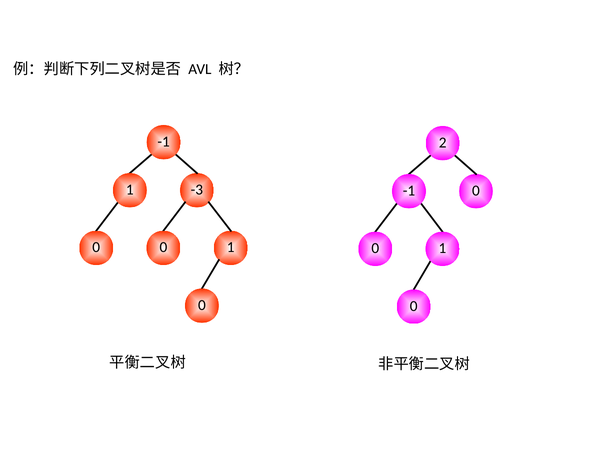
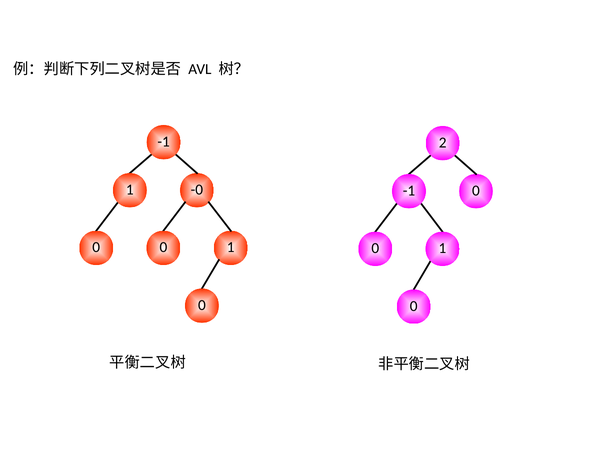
-3: -3 -> -0 (197, 190)
